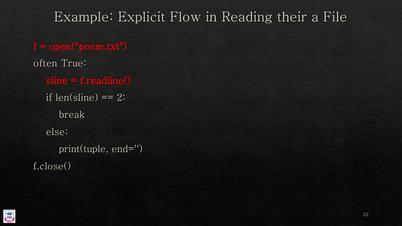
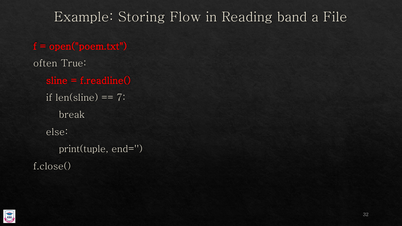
Explicit: Explicit -> Storing (142, 17)
their: their -> band (292, 17)
2: 2 -> 7 (121, 98)
